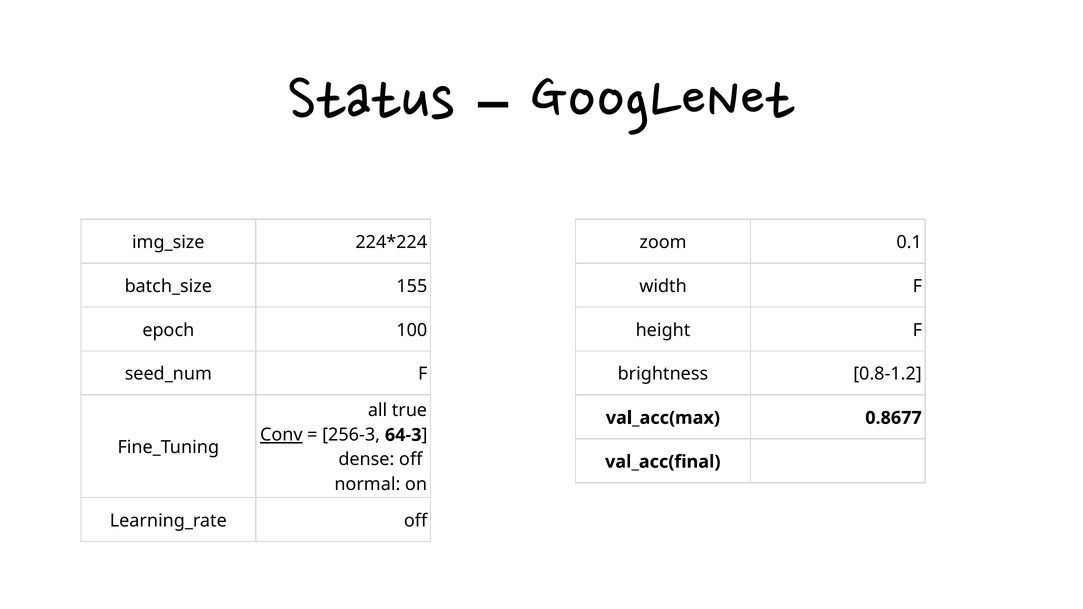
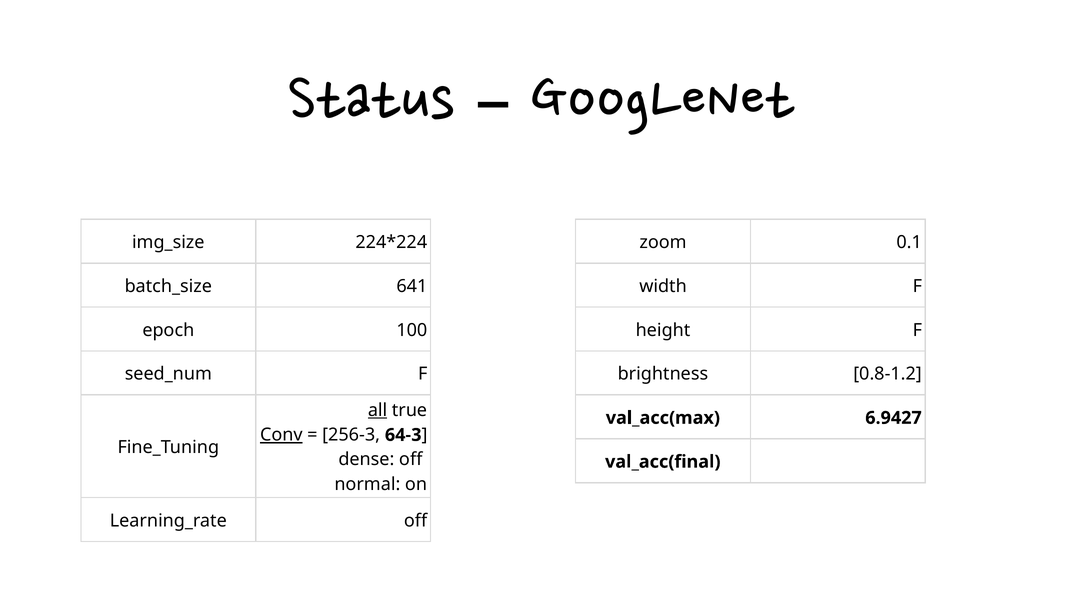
155: 155 -> 641 (412, 286)
all underline: none -> present (378, 411)
0.8677: 0.8677 -> 6.9427 (894, 418)
